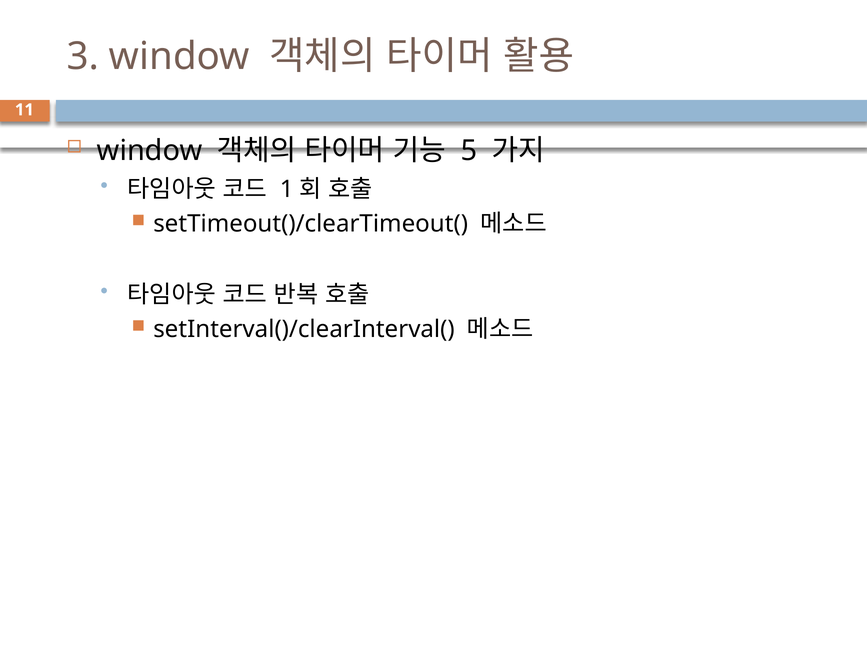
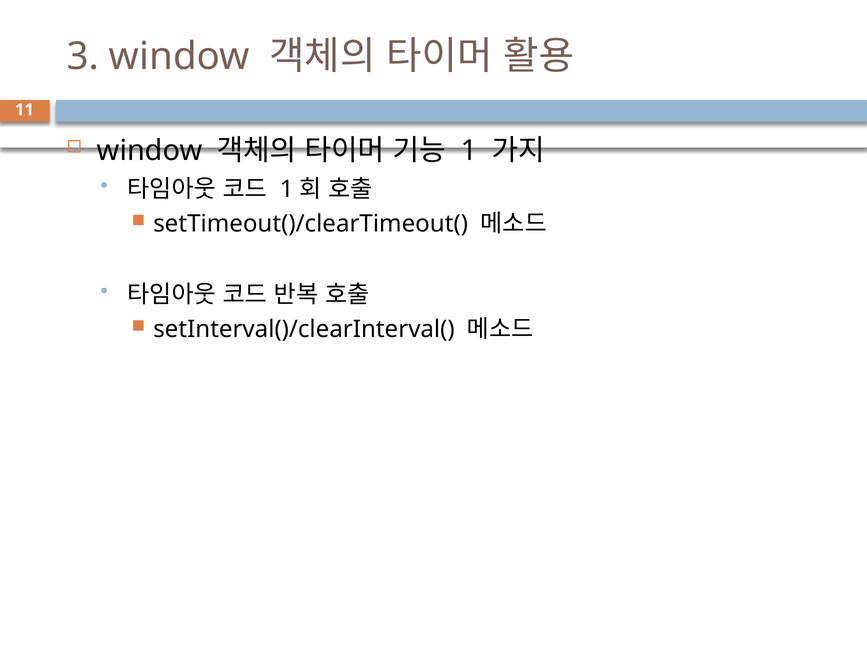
5: 5 -> 1 (469, 151)
